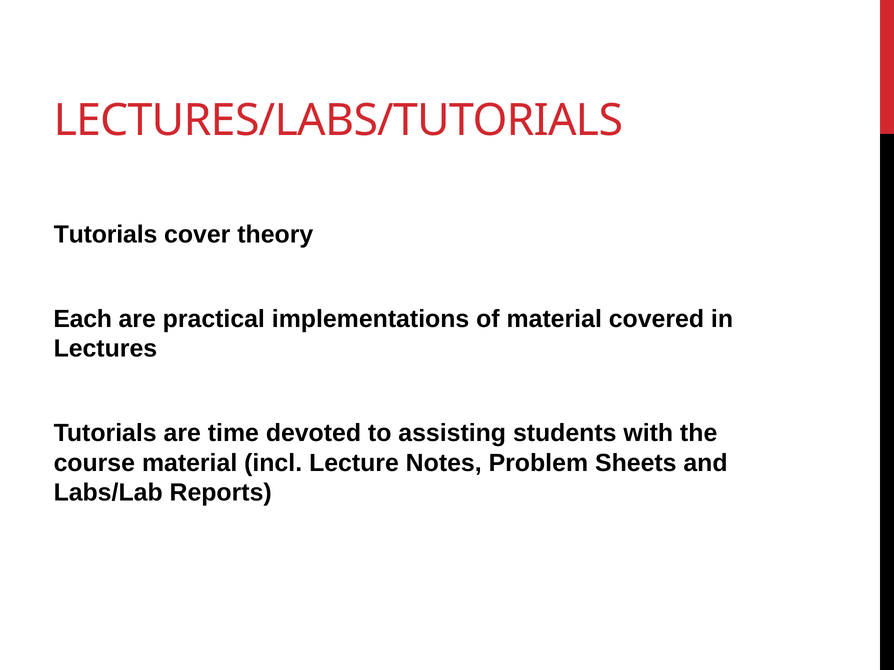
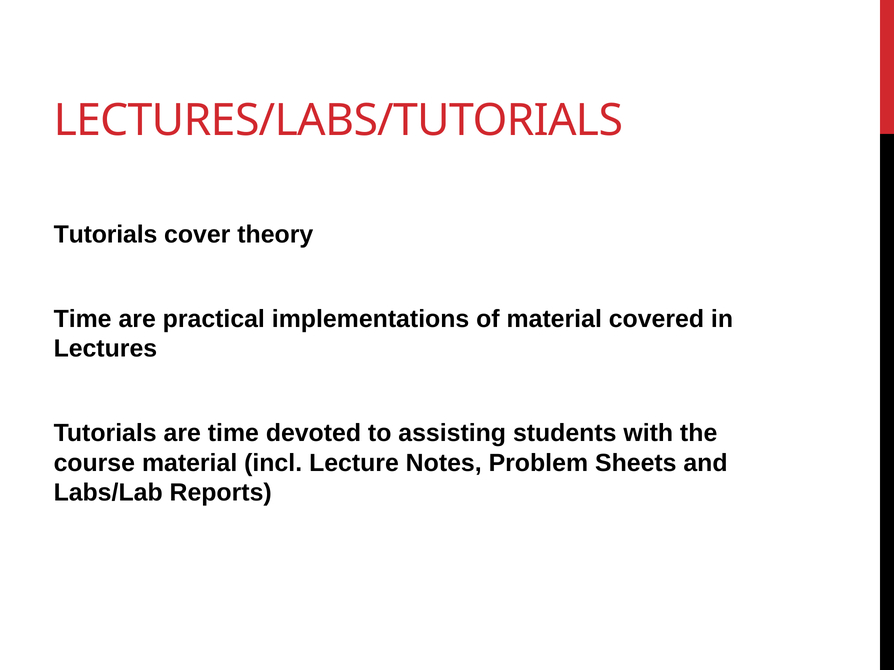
Each: Each -> Time (83, 319)
